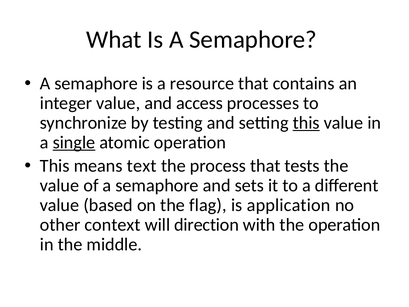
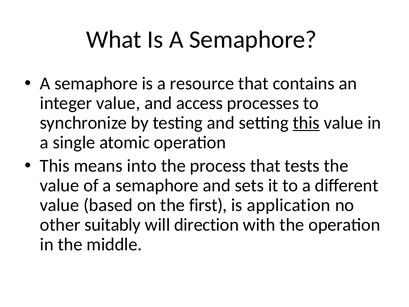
single underline: present -> none (74, 142)
text: text -> into (142, 166)
flag: flag -> first (208, 205)
context: context -> suitably (113, 224)
